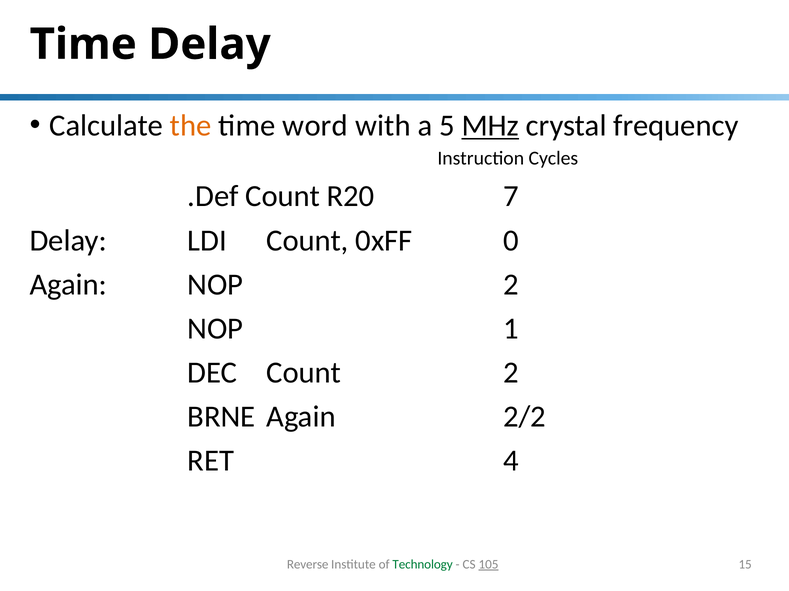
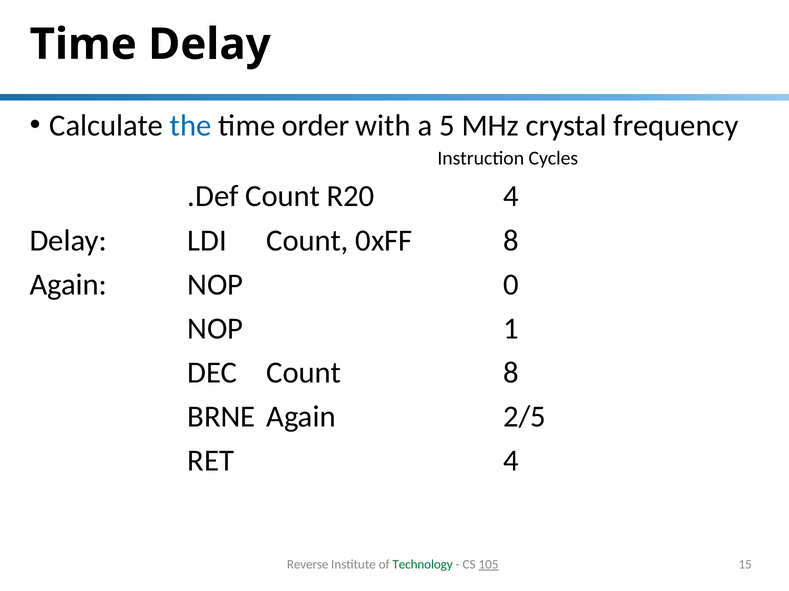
the colour: orange -> blue (191, 126)
word: word -> order (315, 126)
MHz underline: present -> none (490, 126)
R20 7: 7 -> 4 (511, 197)
0xFF 0: 0 -> 8 (511, 241)
NOP 2: 2 -> 0 (511, 285)
Count 2: 2 -> 8 (511, 373)
2/2: 2/2 -> 2/5 (525, 417)
